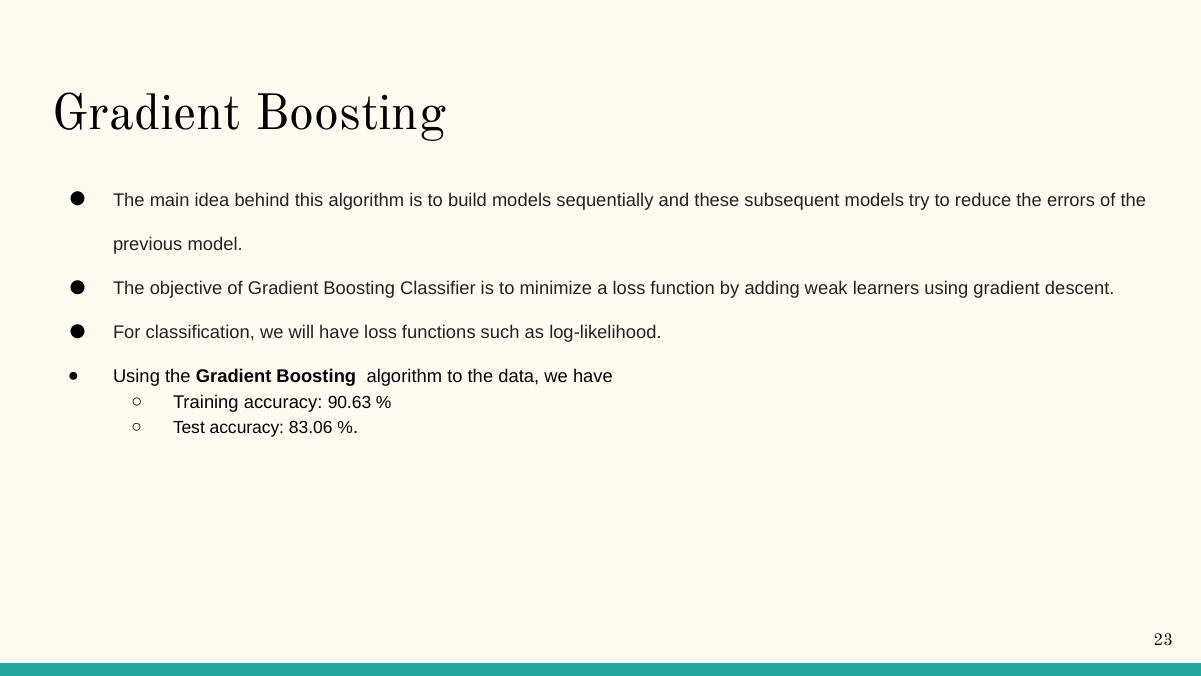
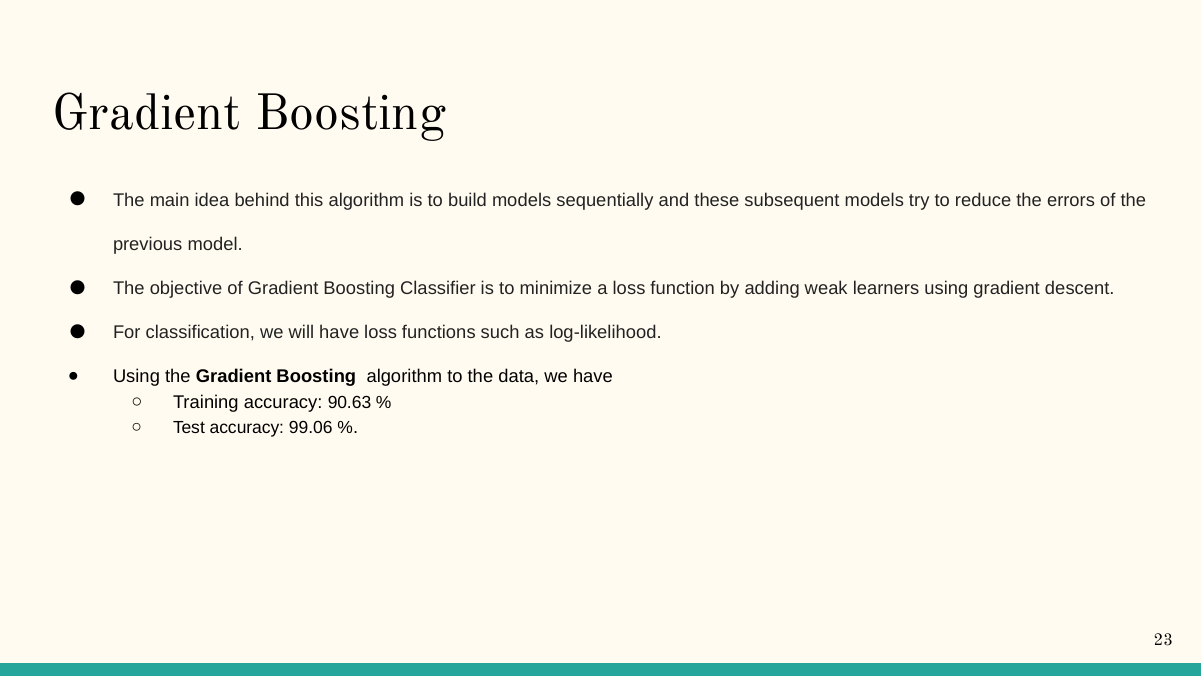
83.06: 83.06 -> 99.06 (311, 427)
